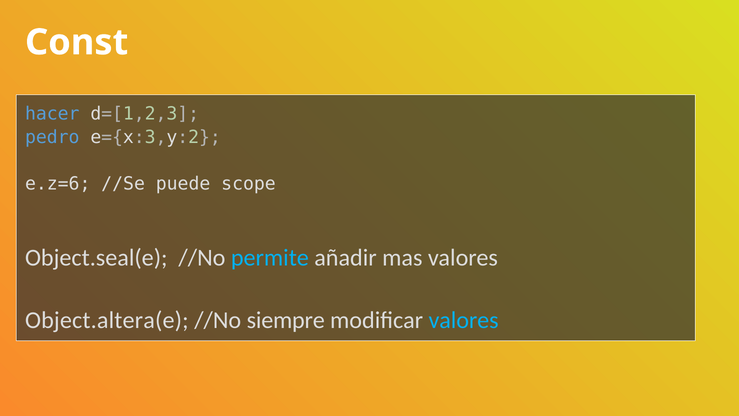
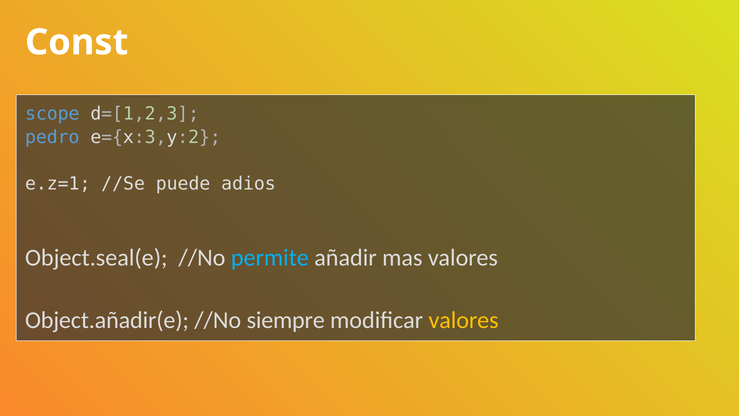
hacer: hacer -> scope (52, 114)
e.z=6: e.z=6 -> e.z=1 (58, 183)
scope: scope -> adios (248, 183)
Object.altera(e: Object.altera(e -> Object.añadir(e (107, 320)
valores colour: light blue -> yellow (464, 320)
